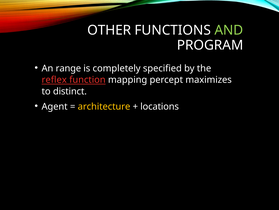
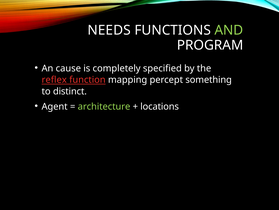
OTHER: OTHER -> NEEDS (109, 30)
range: range -> cause (68, 68)
maximizes: maximizes -> something (209, 80)
architecture colour: yellow -> light green (104, 106)
